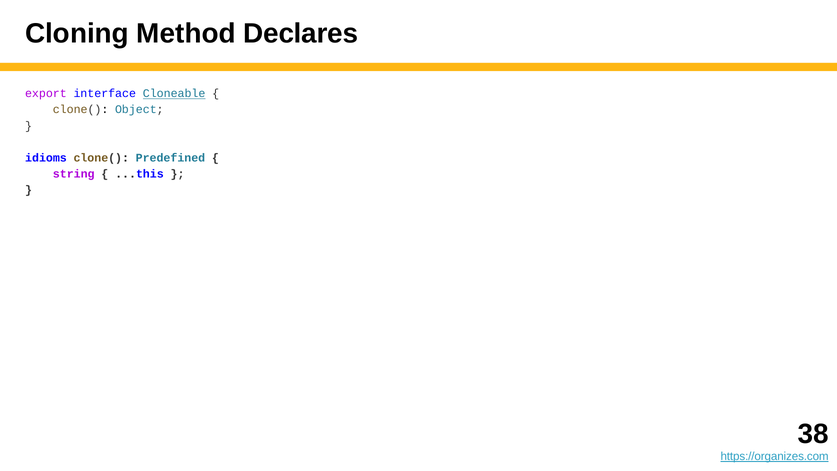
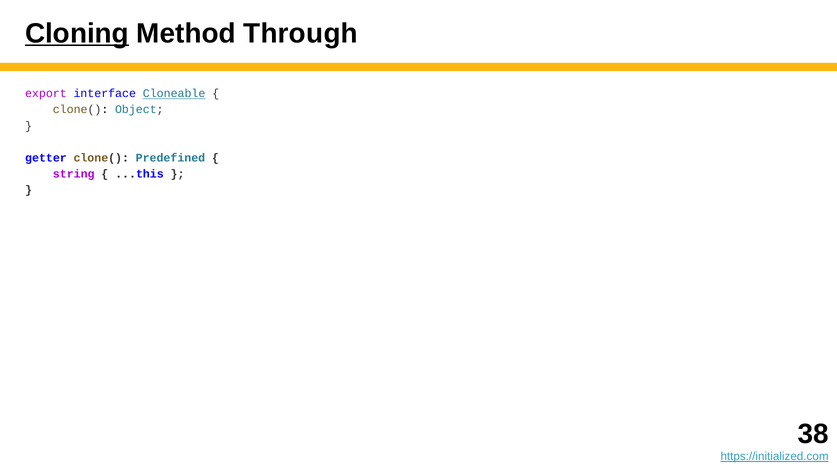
Cloning underline: none -> present (77, 33)
Declares: Declares -> Through (301, 33)
idioms: idioms -> getter (46, 158)
https://organizes.com: https://organizes.com -> https://initialized.com (775, 456)
